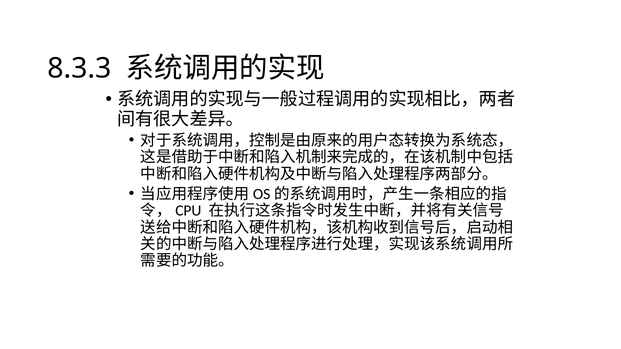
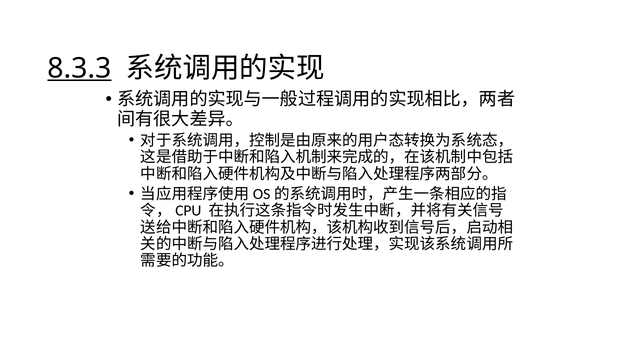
8.3.3 underline: none -> present (79, 68)
